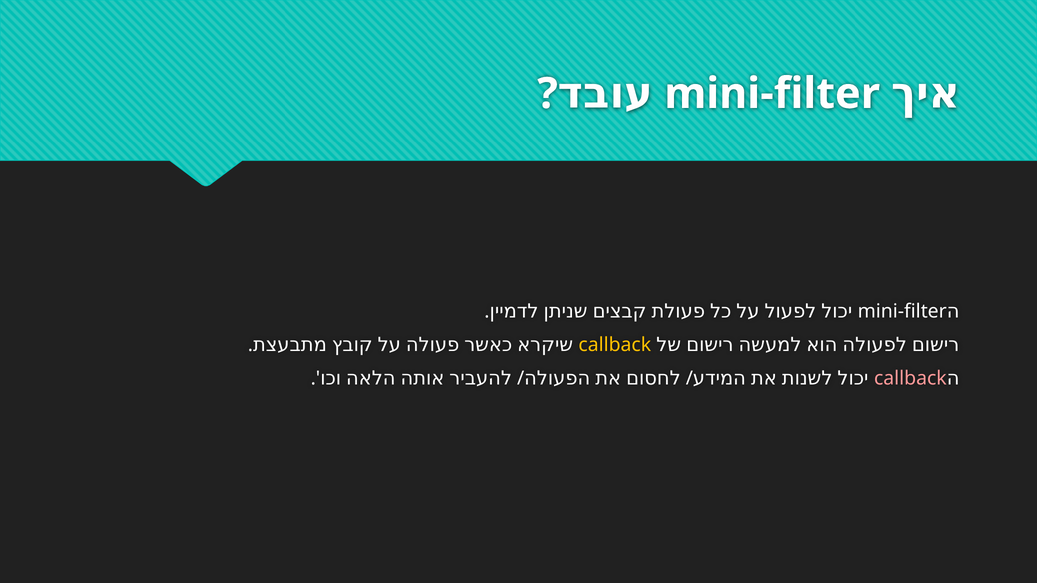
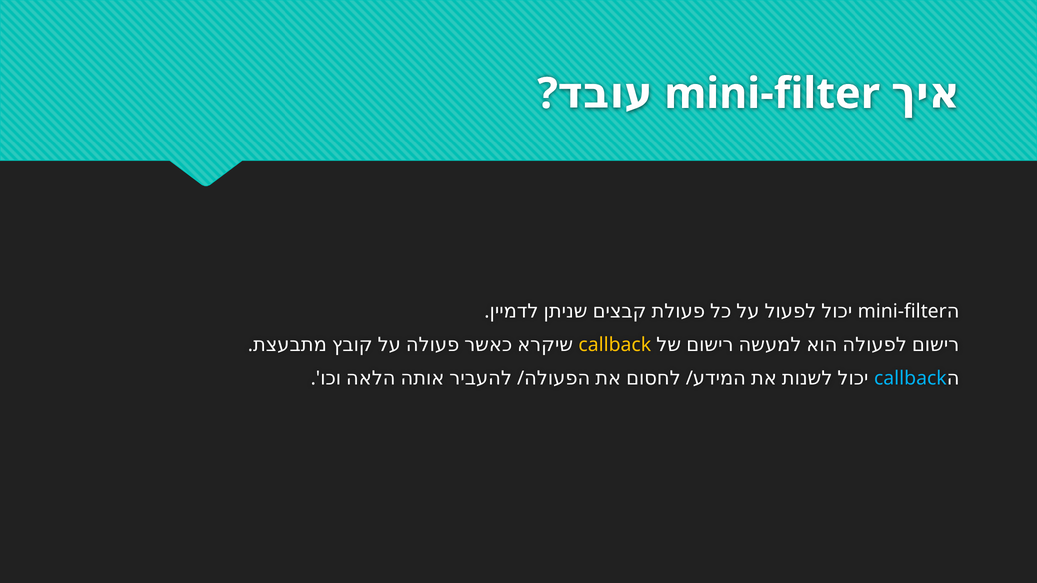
callback colour: pink -> light blue (910, 379)
